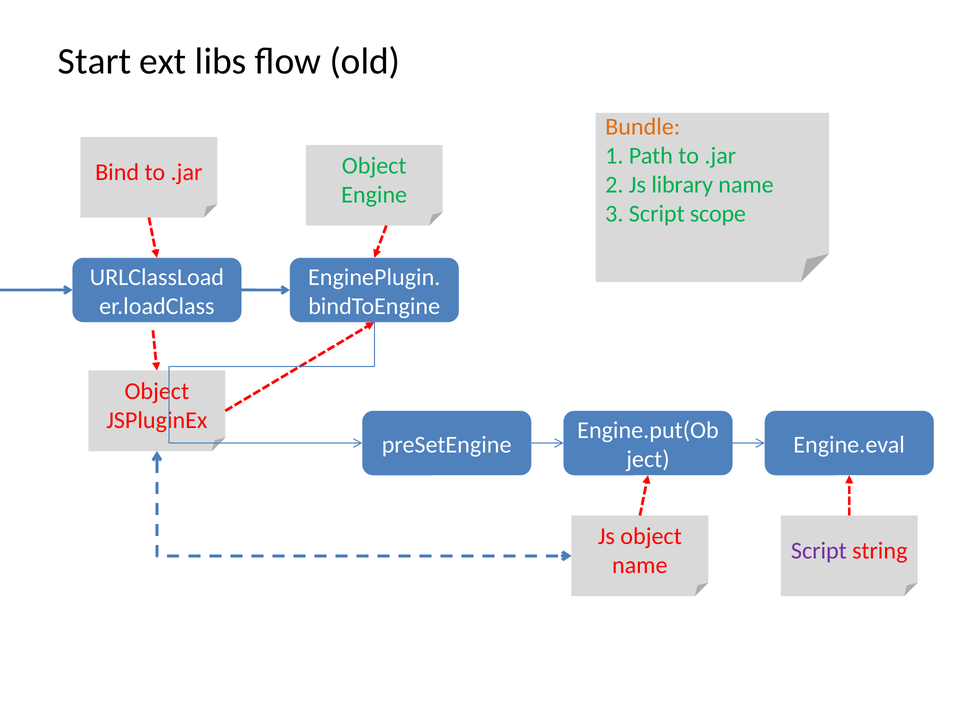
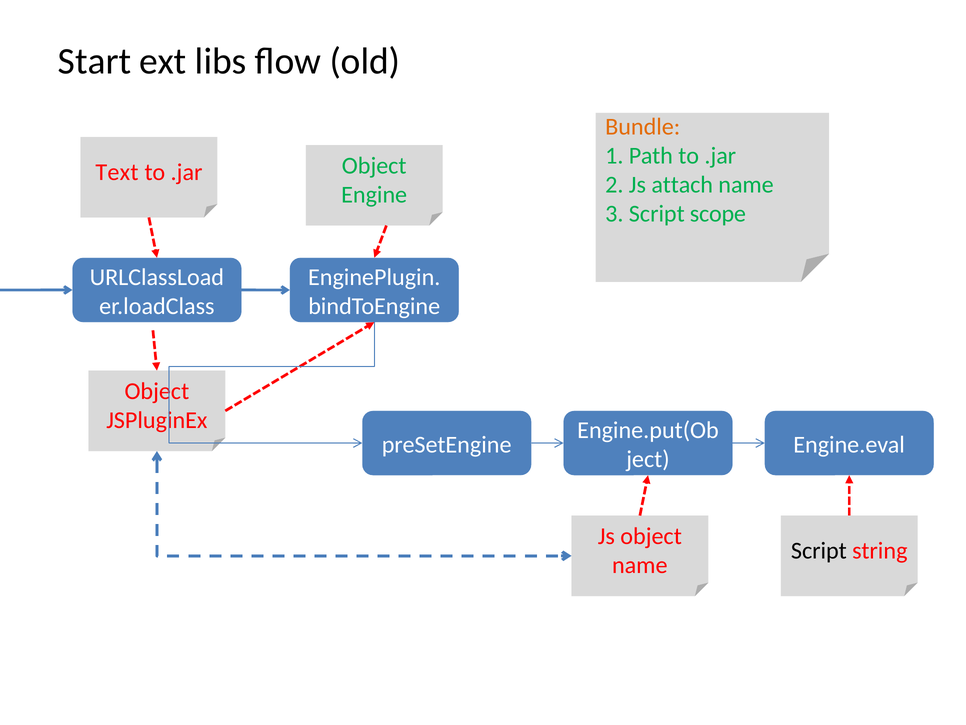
Bind: Bind -> Text (117, 172)
library: library -> attach (682, 185)
Script colour: purple -> black (819, 550)
